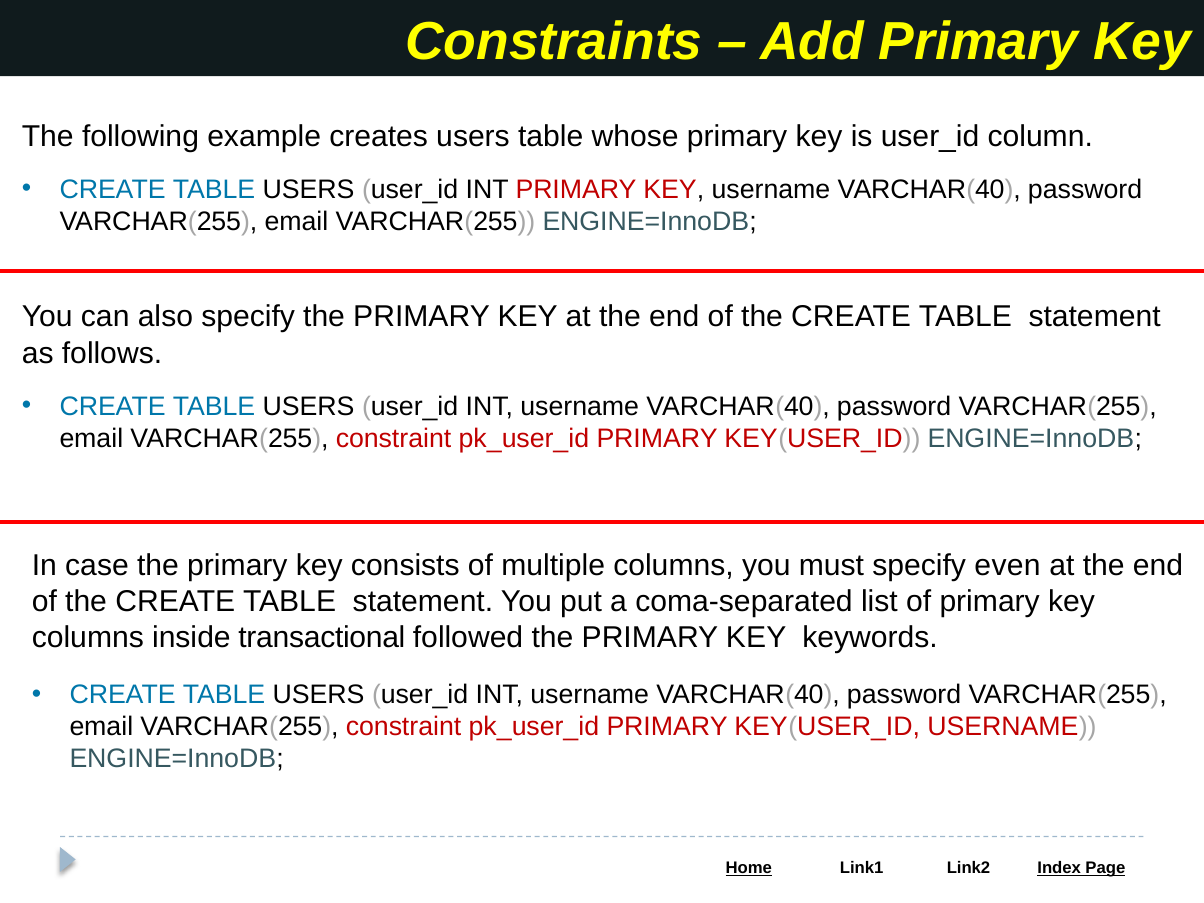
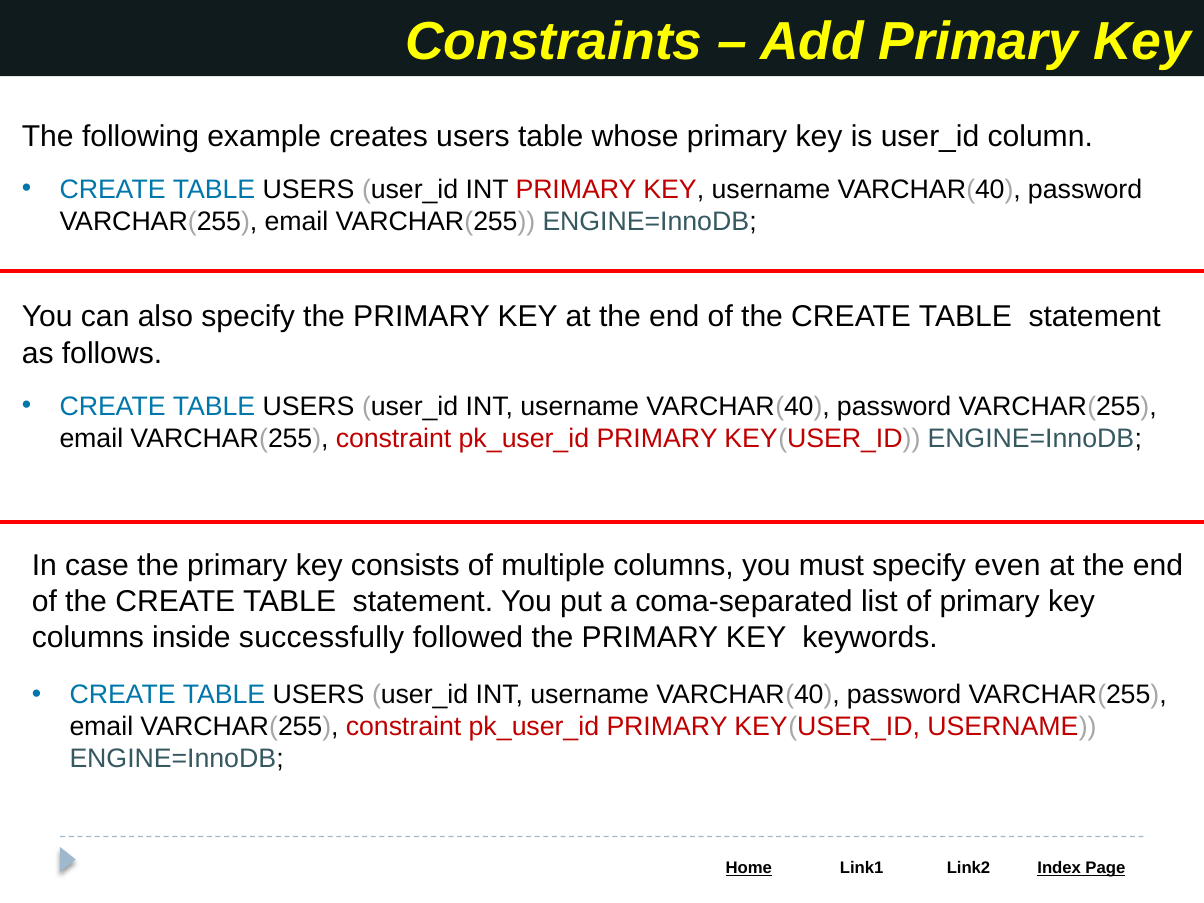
transactional: transactional -> successfully (322, 638)
